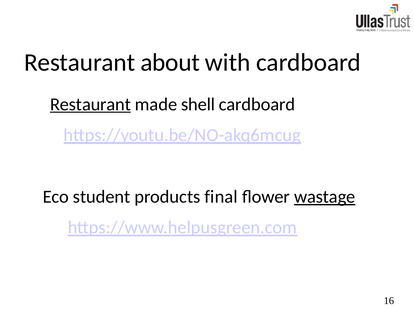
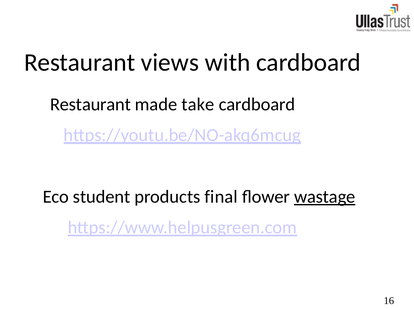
about: about -> views (170, 62)
Restaurant underline: present -> none (90, 105)
shell: shell -> take (198, 105)
